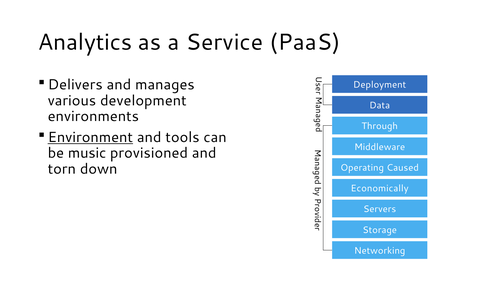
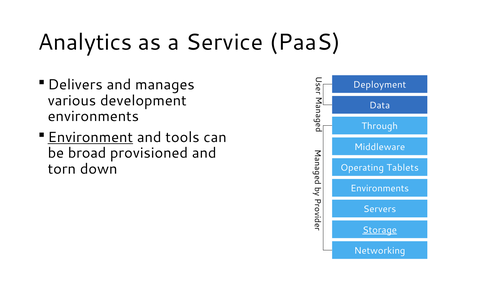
music: music -> broad (87, 153)
Caused: Caused -> Tablets (403, 168)
Economically: Economically -> Environments (380, 189)
Storage underline: none -> present (380, 230)
